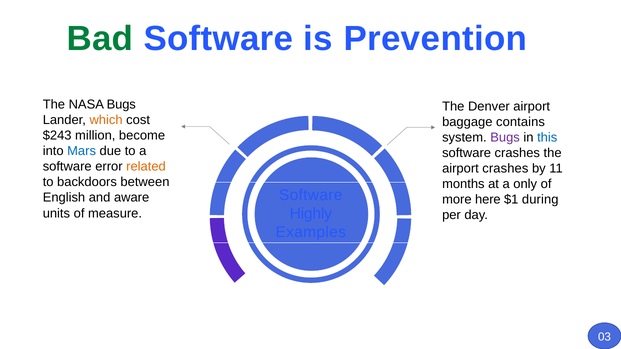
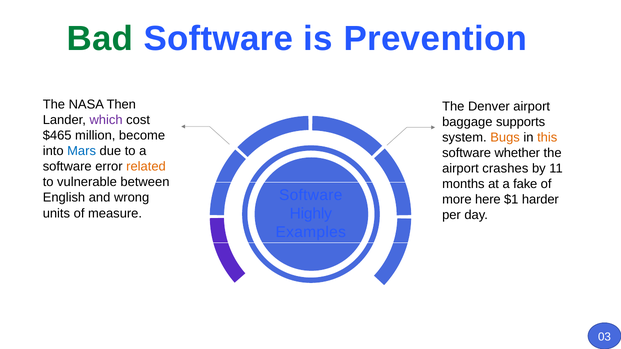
NASA Bugs: Bugs -> Then (121, 105)
which colour: orange -> purple (106, 120)
contains: contains -> supports (521, 122)
$243: $243 -> $465 (57, 136)
Bugs colour: purple -> orange (505, 137)
this colour: blue -> orange (547, 137)
software crashes: crashes -> whether (517, 153)
backdoors: backdoors -> vulnerable (87, 182)
only: only -> fake (525, 184)
aware: aware -> wrong (132, 198)
during: during -> harder (540, 200)
